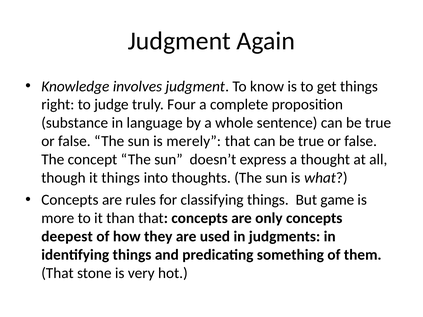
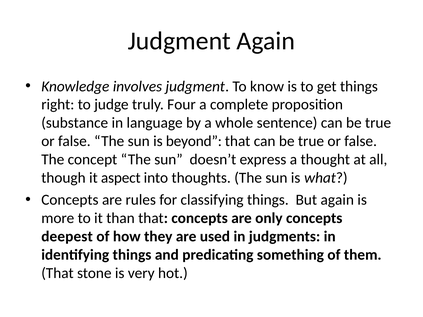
merely: merely -> beyond (194, 141)
it things: things -> aspect (121, 178)
But game: game -> again (337, 200)
